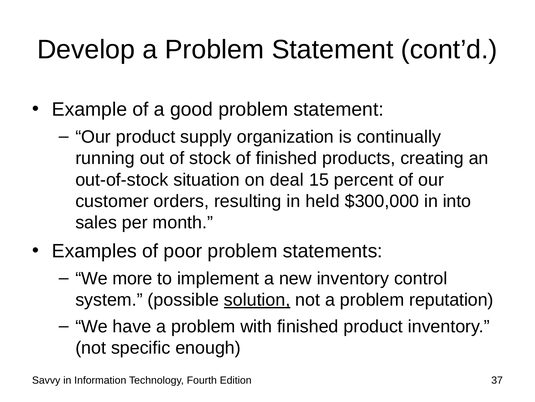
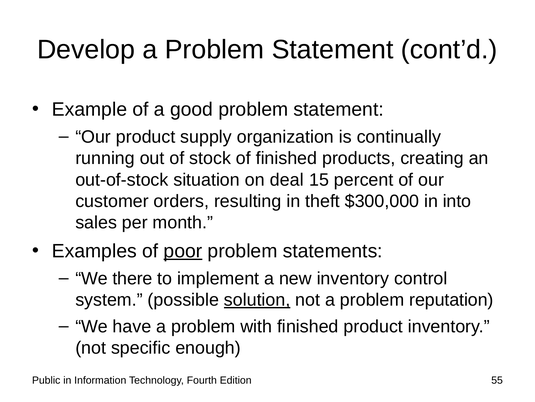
held: held -> theft (323, 201)
poor underline: none -> present (183, 251)
more: more -> there (133, 278)
Savvy: Savvy -> Public (46, 380)
37: 37 -> 55 (497, 380)
